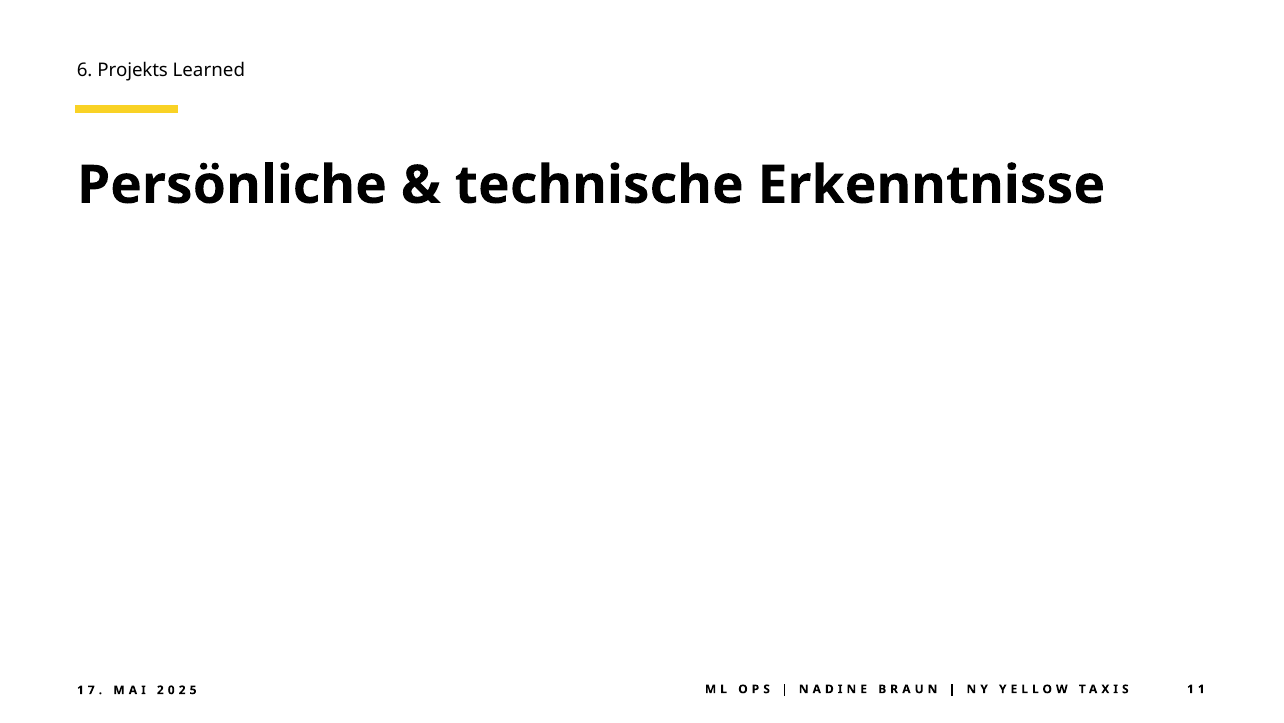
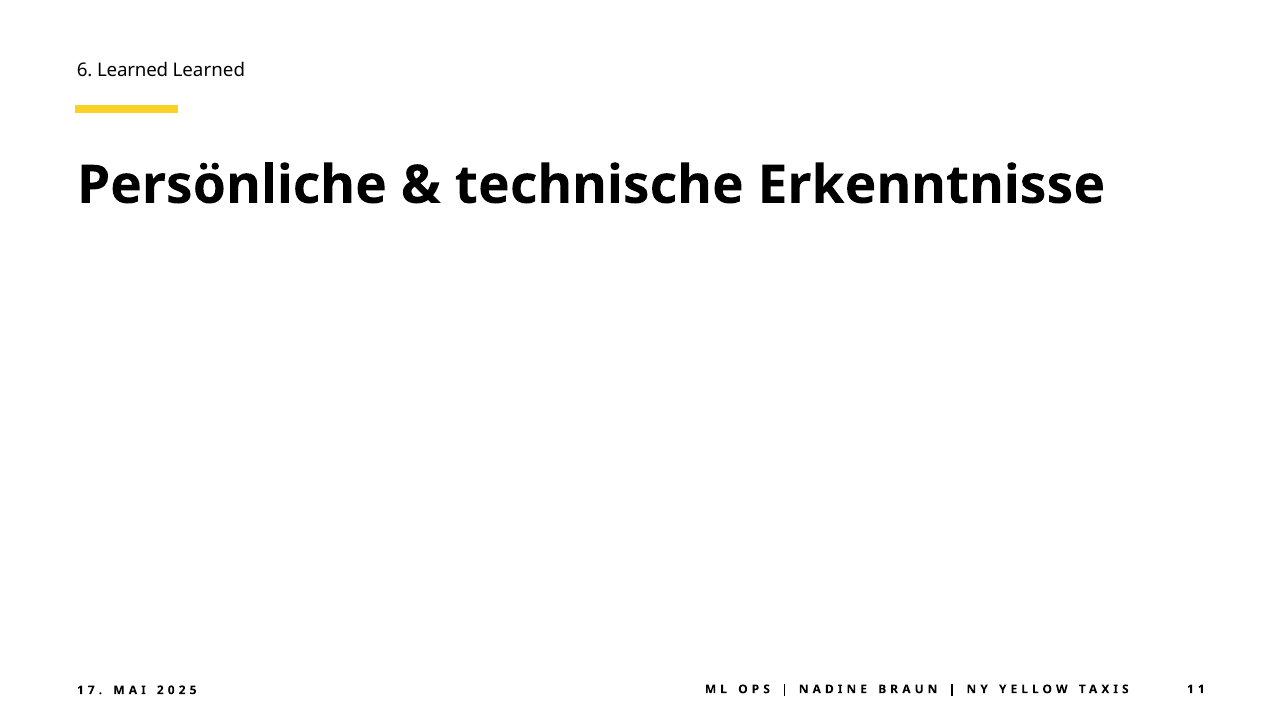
6 Projekts: Projekts -> Learned (133, 70)
